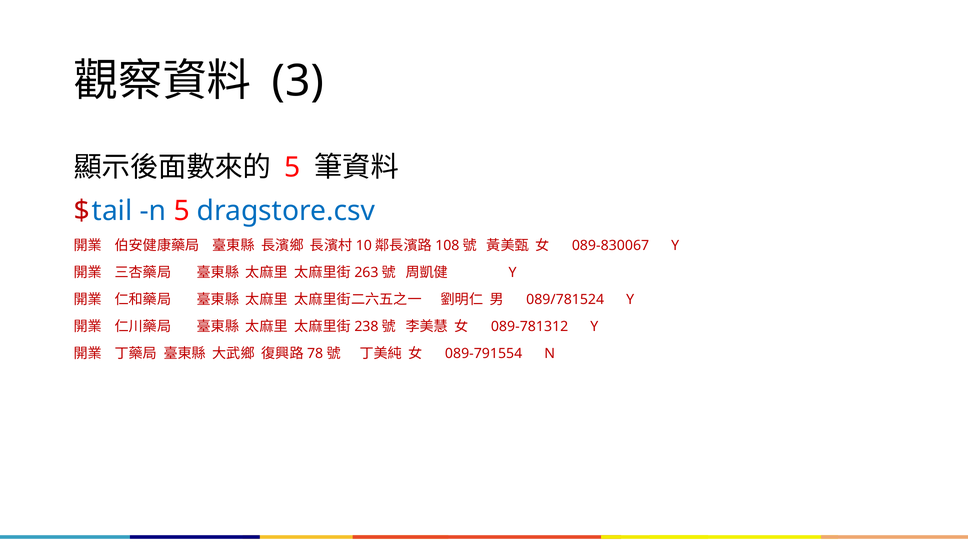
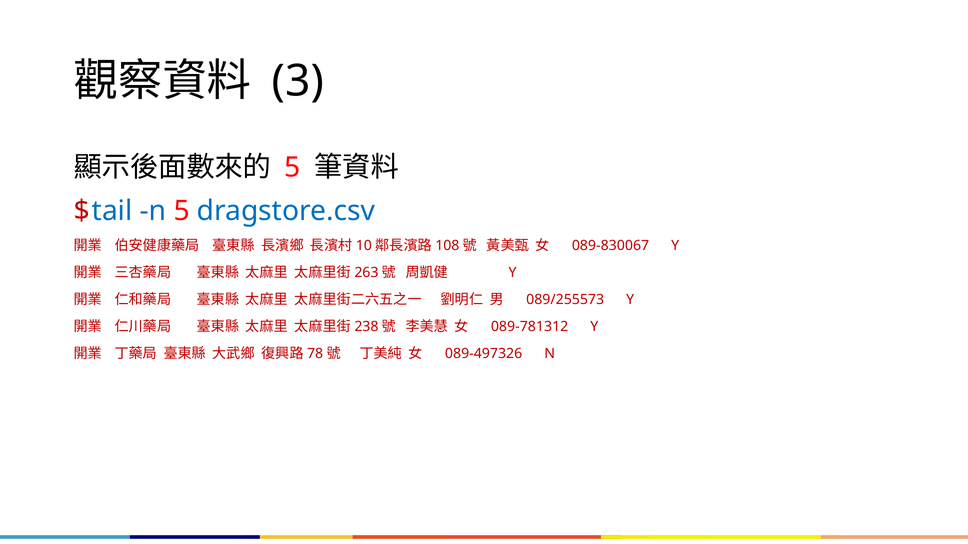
089/781524: 089/781524 -> 089/255573 (565, 300)
089-791554: 089-791554 -> 089-497326 (484, 354)
